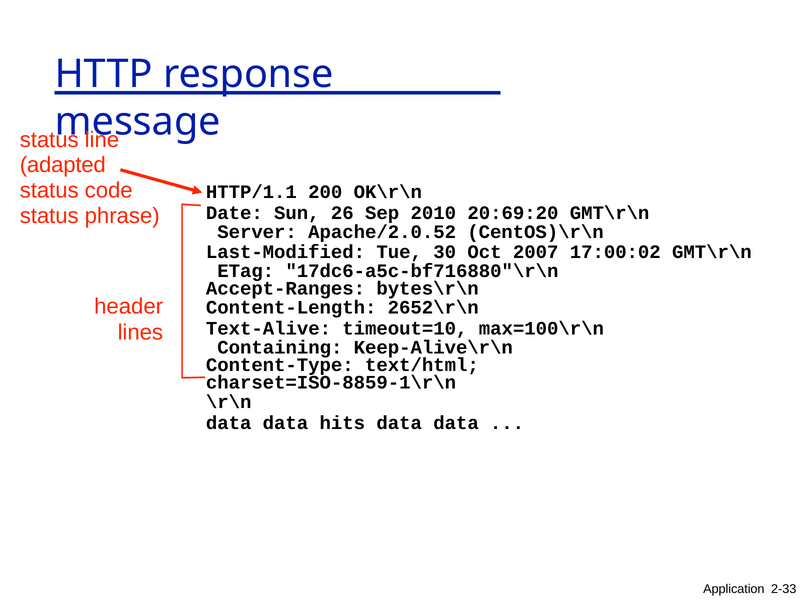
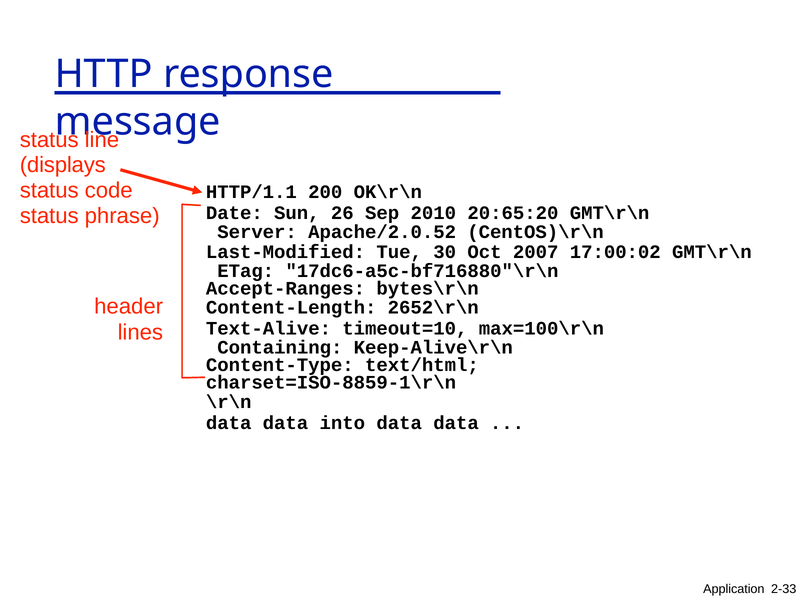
adapted: adapted -> displays (63, 165)
20:69:20: 20:69:20 -> 20:65:20 (513, 213)
hits: hits -> into (342, 423)
